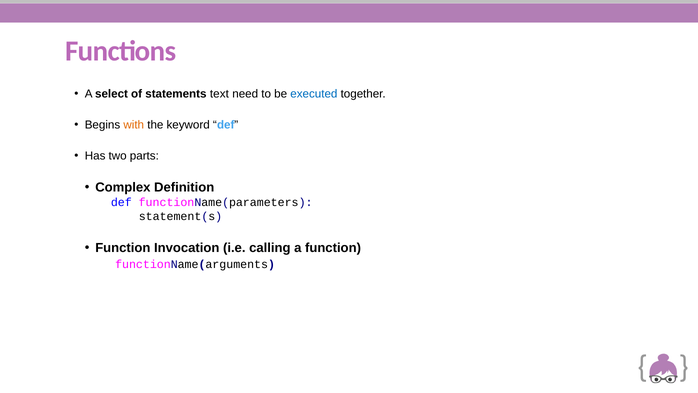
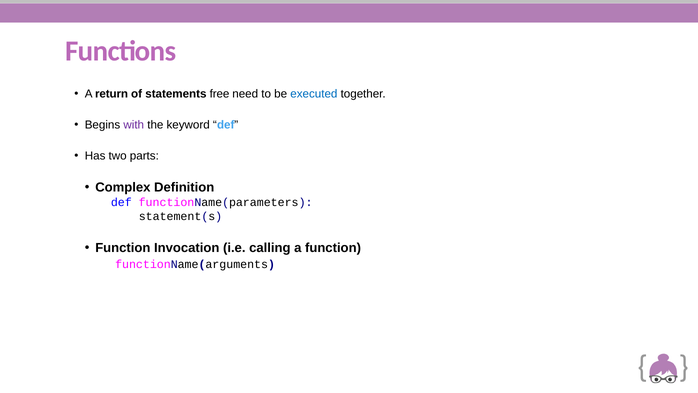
select: select -> return (112, 94)
text: text -> free (220, 94)
with colour: orange -> purple (134, 125)
